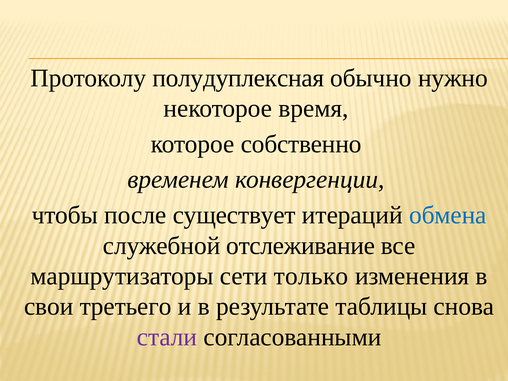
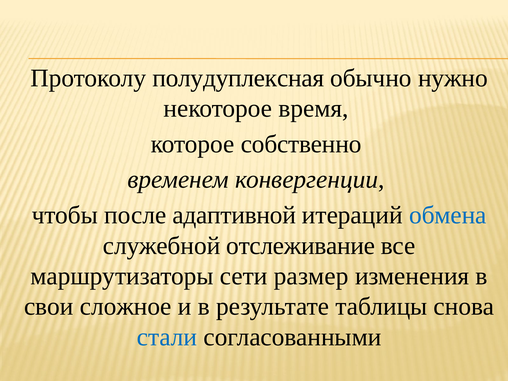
существует: существует -> адаптивной (234, 215)
только: только -> размер (311, 276)
третьего: третьего -> сложное (126, 307)
стали colour: purple -> blue (167, 337)
